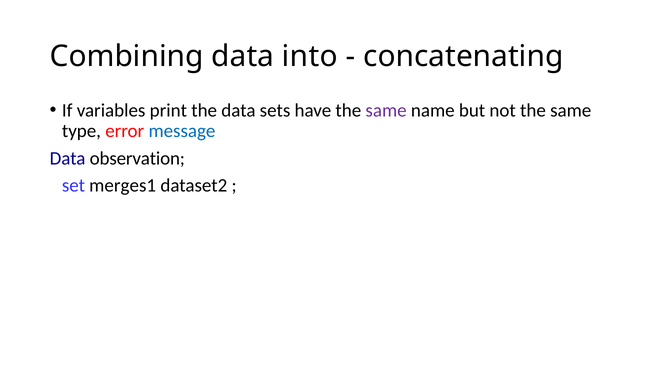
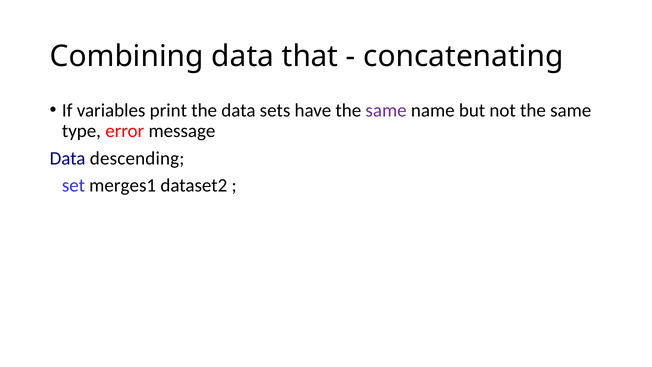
into: into -> that (310, 56)
message colour: blue -> black (182, 131)
observation: observation -> descending (137, 158)
